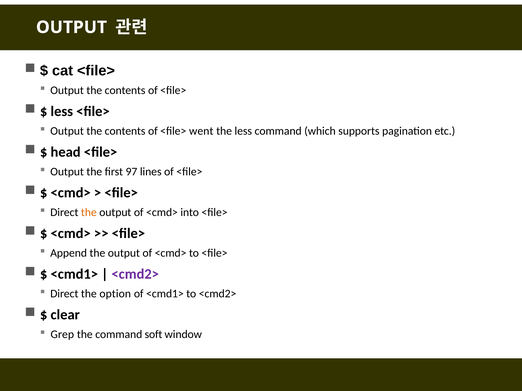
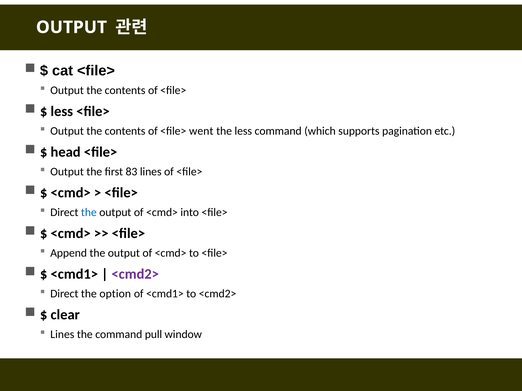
97: 97 -> 83 (131, 172)
the colour: orange -> blue (89, 213)
Grep: Grep -> Lines (62, 335)
soft: soft -> pull (153, 335)
